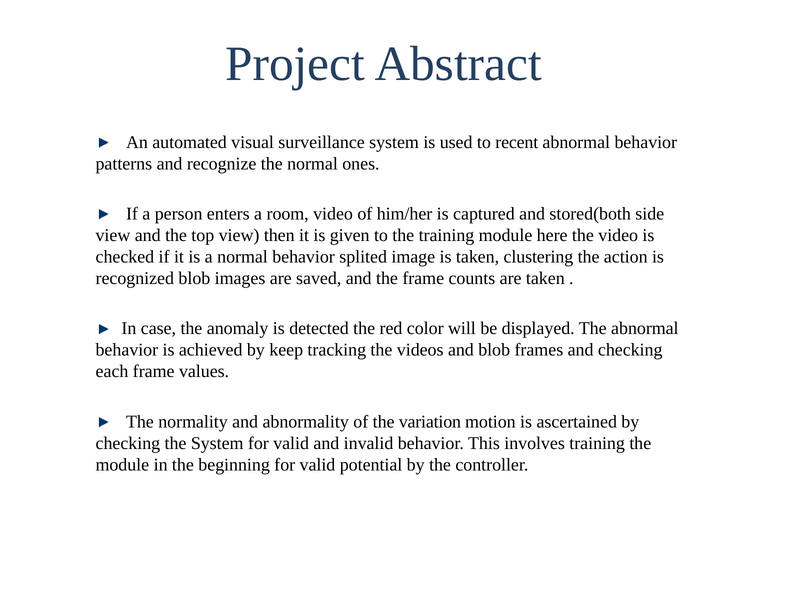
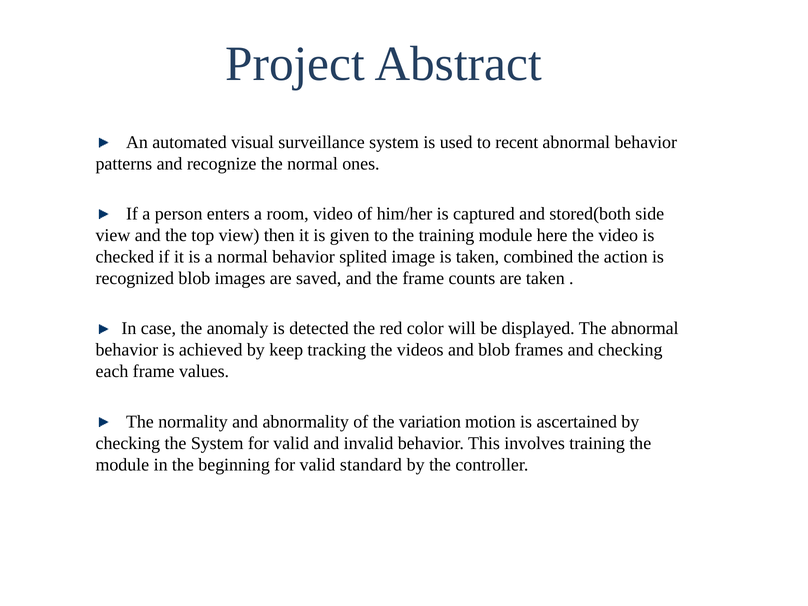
clustering: clustering -> combined (538, 257)
potential: potential -> standard (371, 465)
